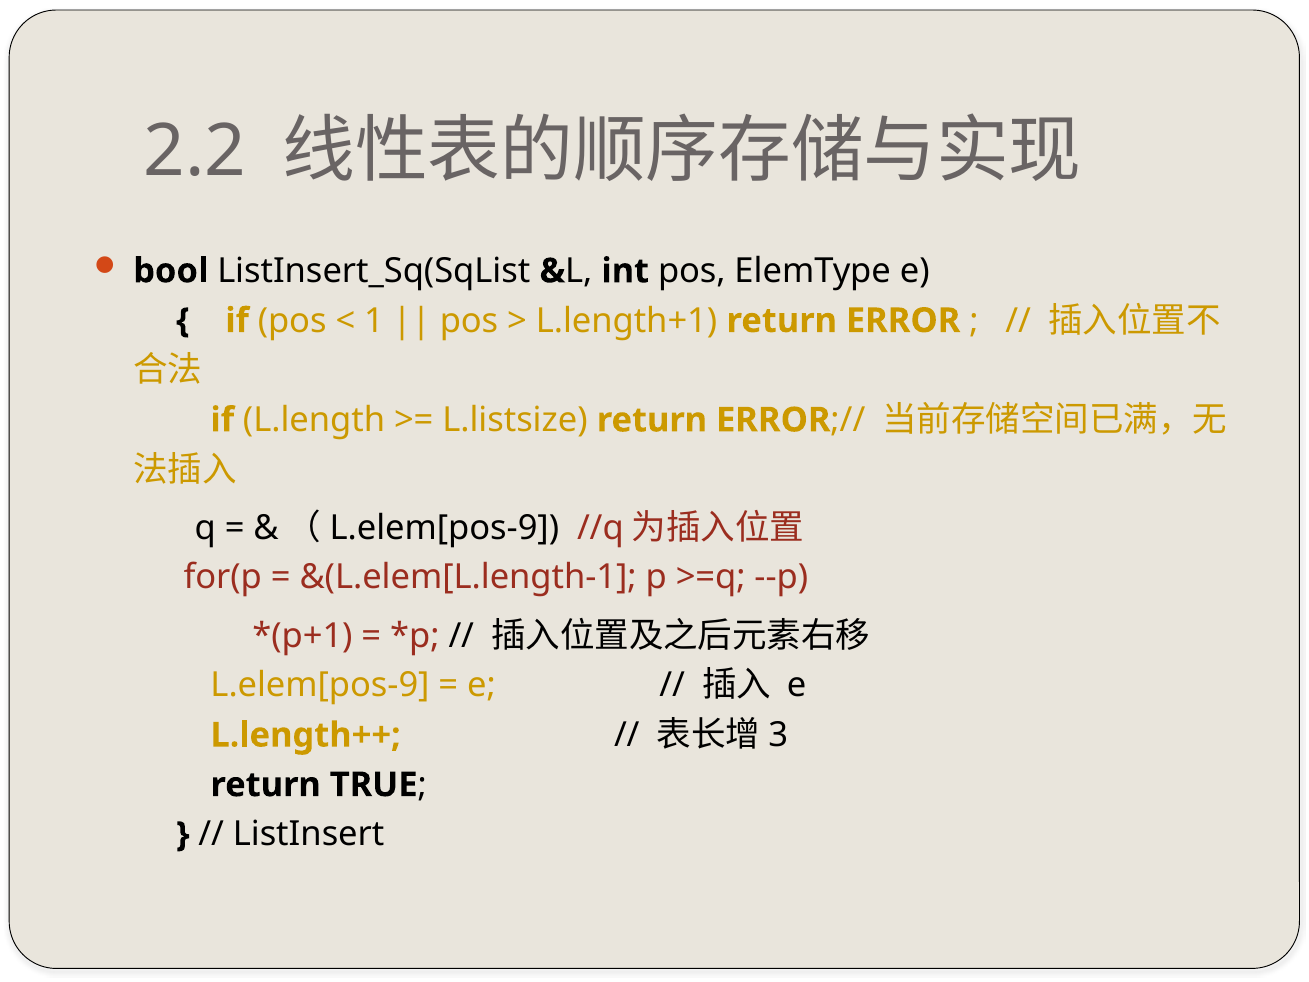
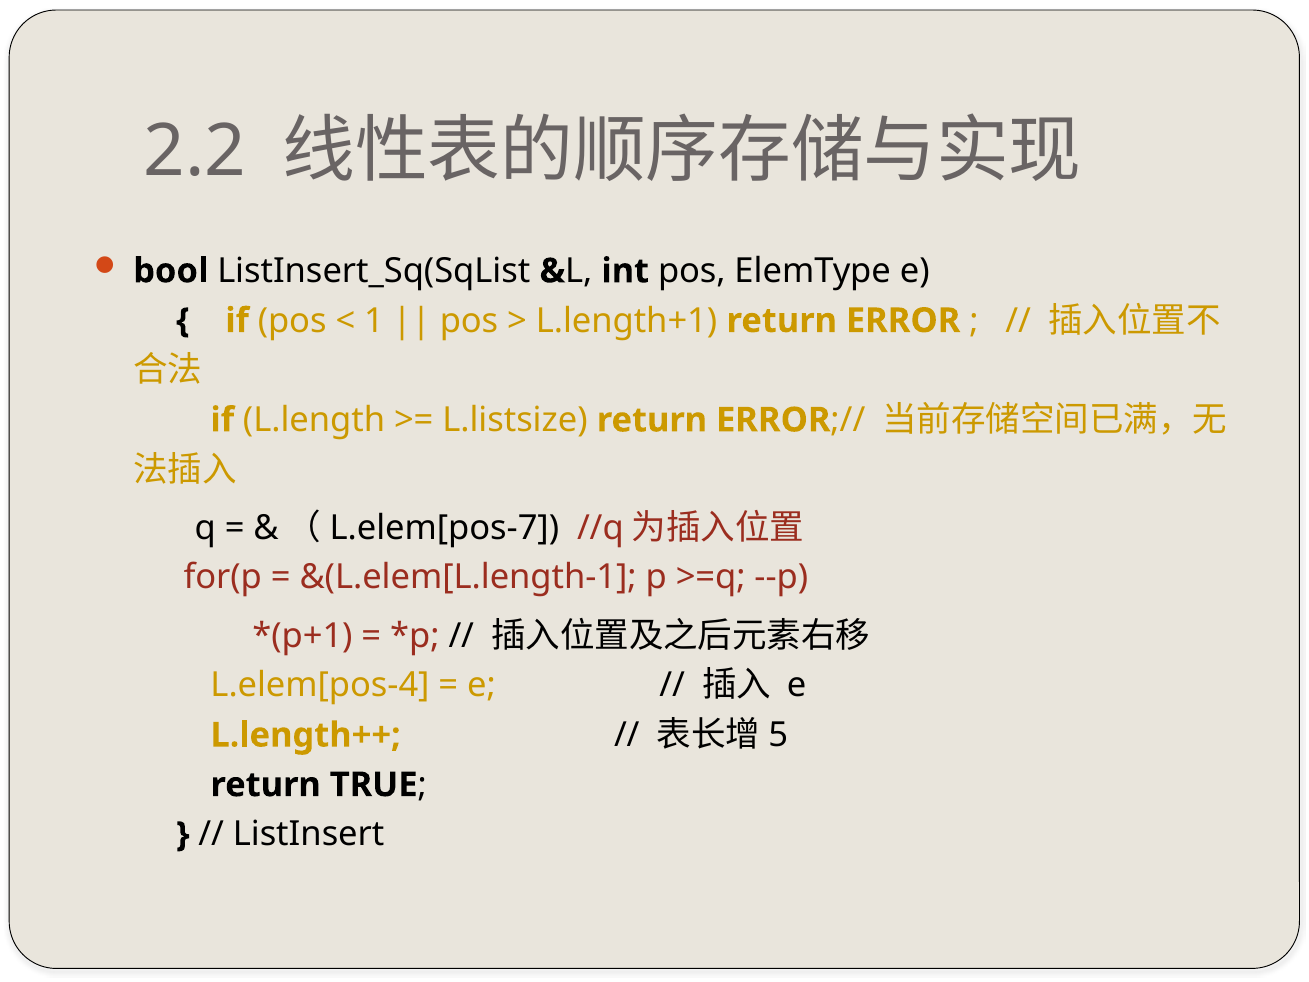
L.elem[pos-9: L.elem[pos-9 -> L.elem[pos-7 (444, 528)
L.elem[pos-9: L.elem[pos-9 -> L.elem[pos-4 (320, 685)
3: 3 -> 5 (778, 735)
